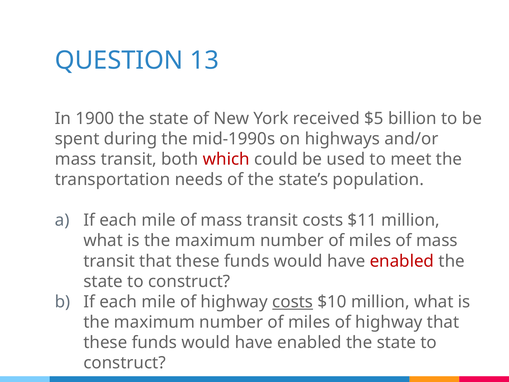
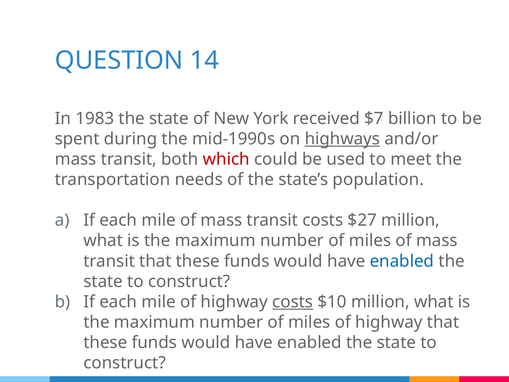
13: 13 -> 14 (204, 60)
1900: 1900 -> 1983 (95, 118)
$5: $5 -> $7 (374, 118)
highways underline: none -> present (342, 139)
$11: $11 -> $27 (362, 220)
enabled colour: red -> blue (402, 261)
